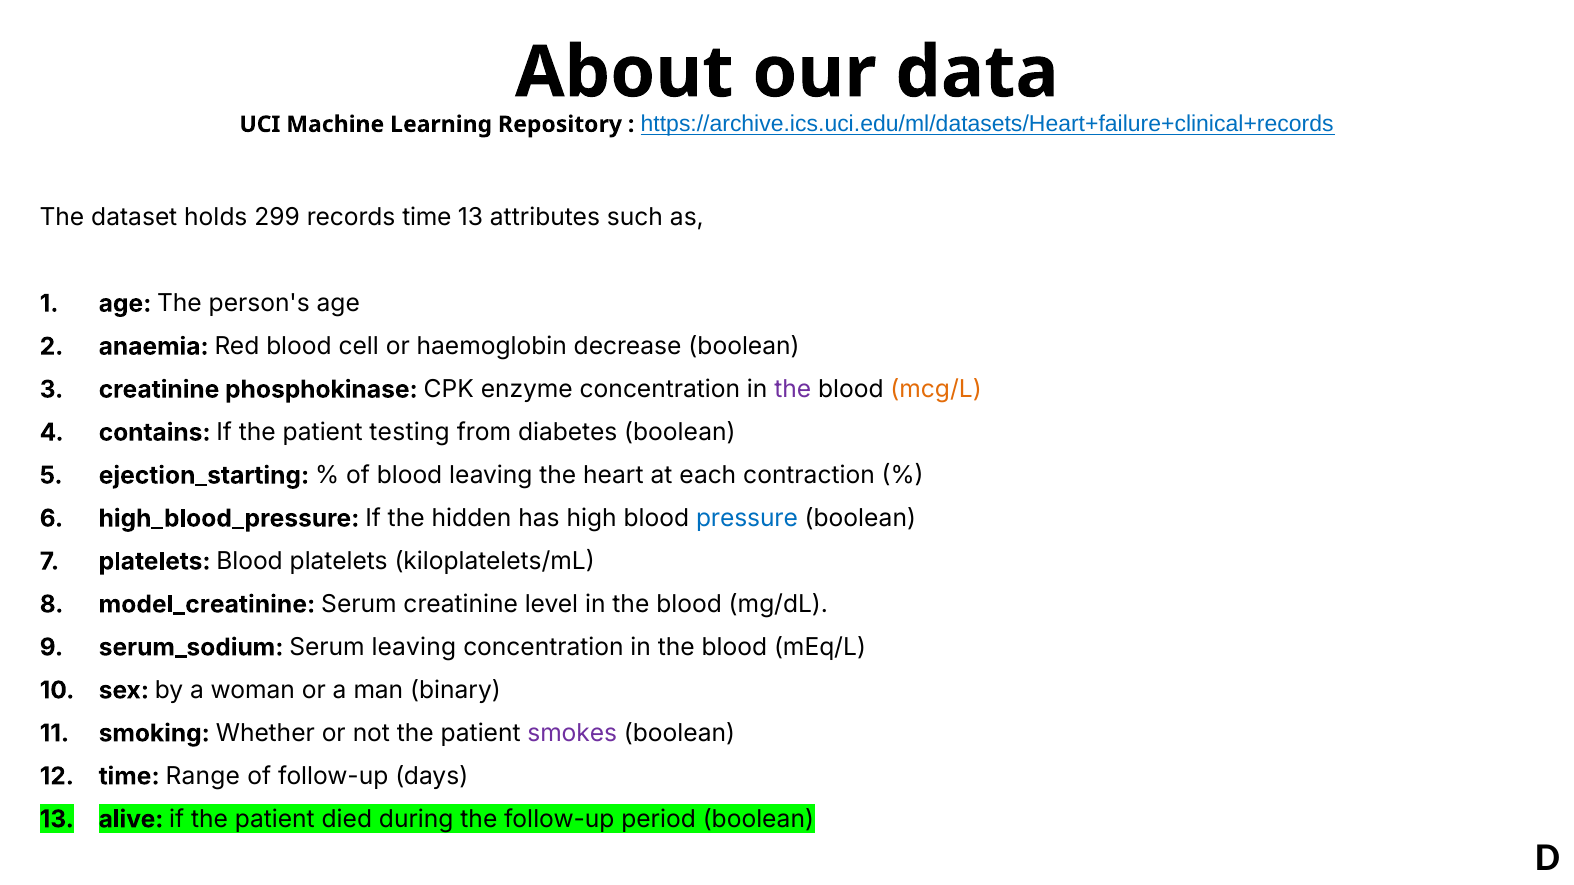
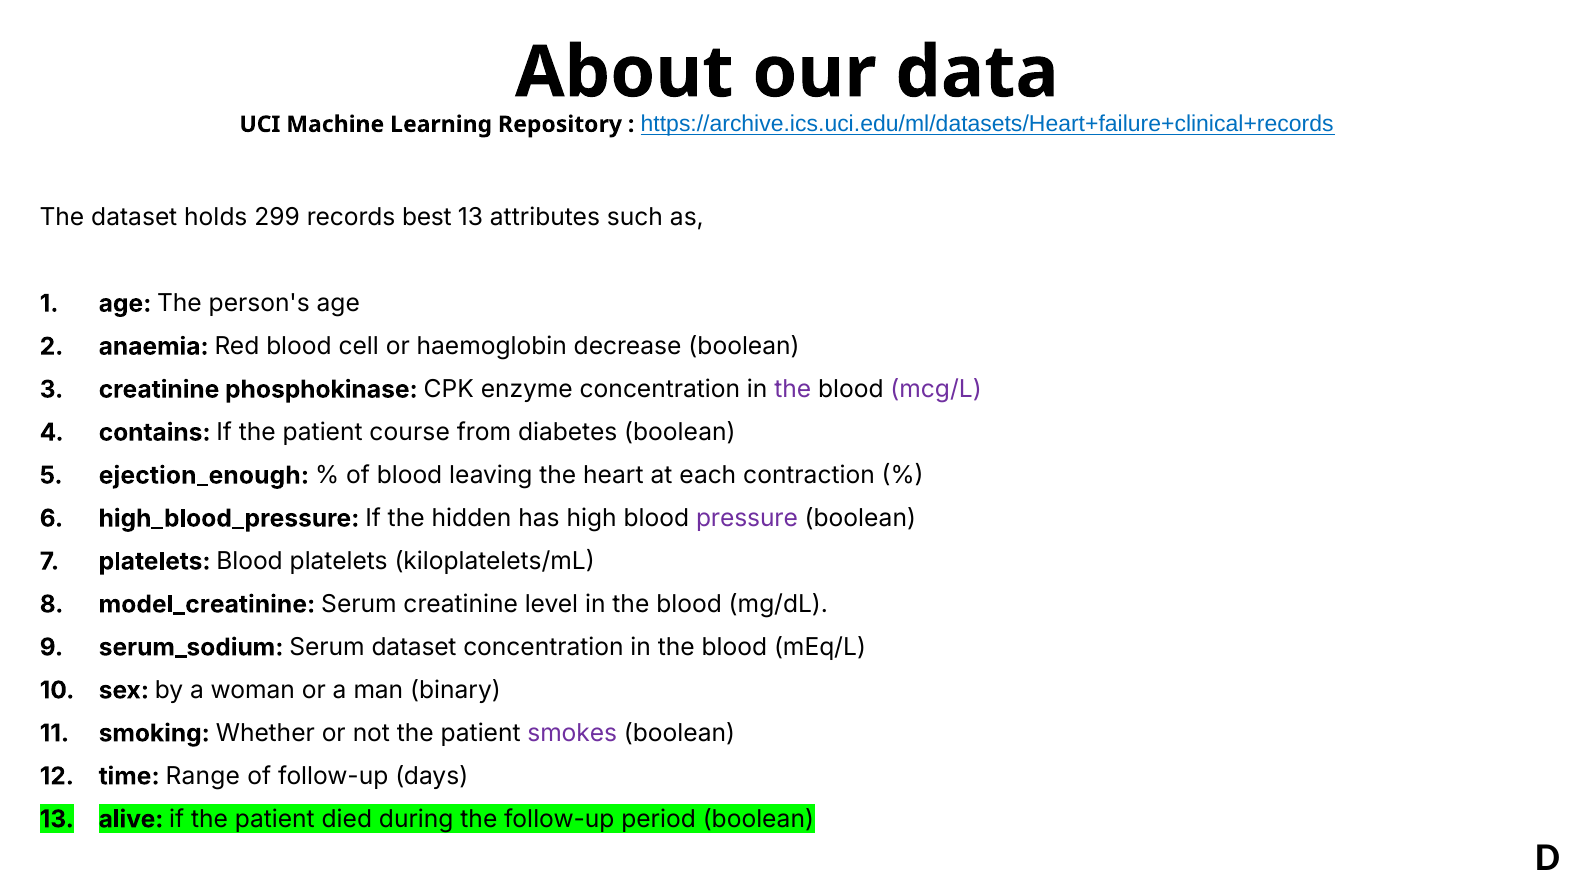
records time: time -> best (427, 218)
mcg/L colour: orange -> purple (936, 390)
testing: testing -> course (410, 433)
ejection_starting: ejection_starting -> ejection_enough (204, 476)
pressure colour: blue -> purple (747, 519)
Serum leaving: leaving -> dataset (414, 648)
